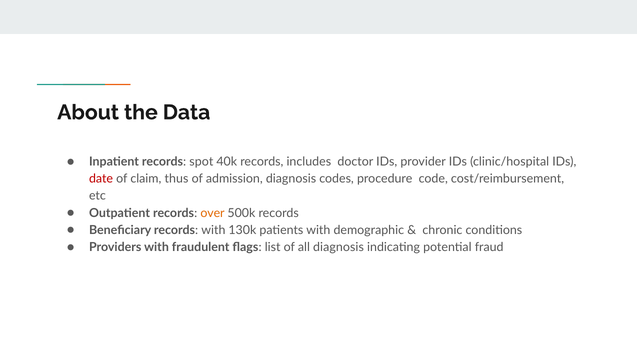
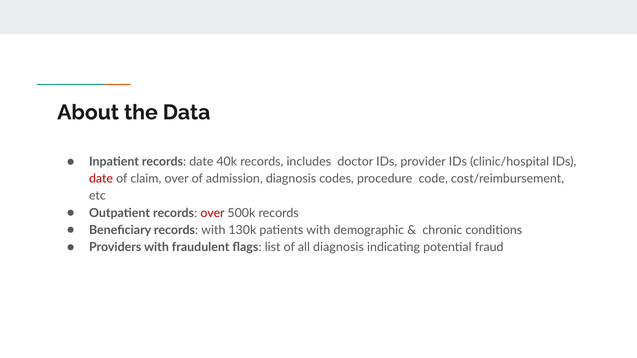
records spot: spot -> date (201, 162)
claim thus: thus -> over (177, 179)
over colour: orange -> red (213, 213)
